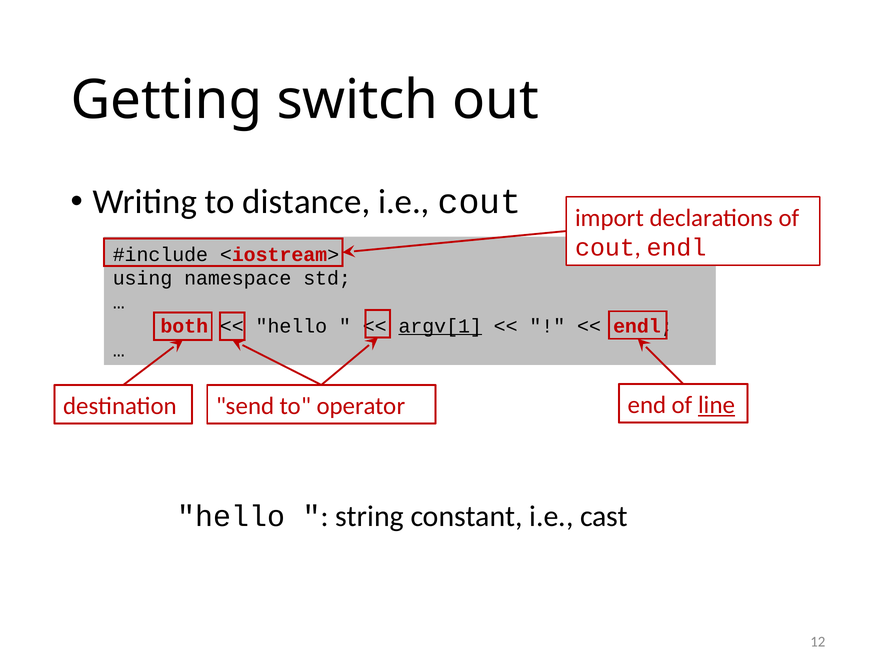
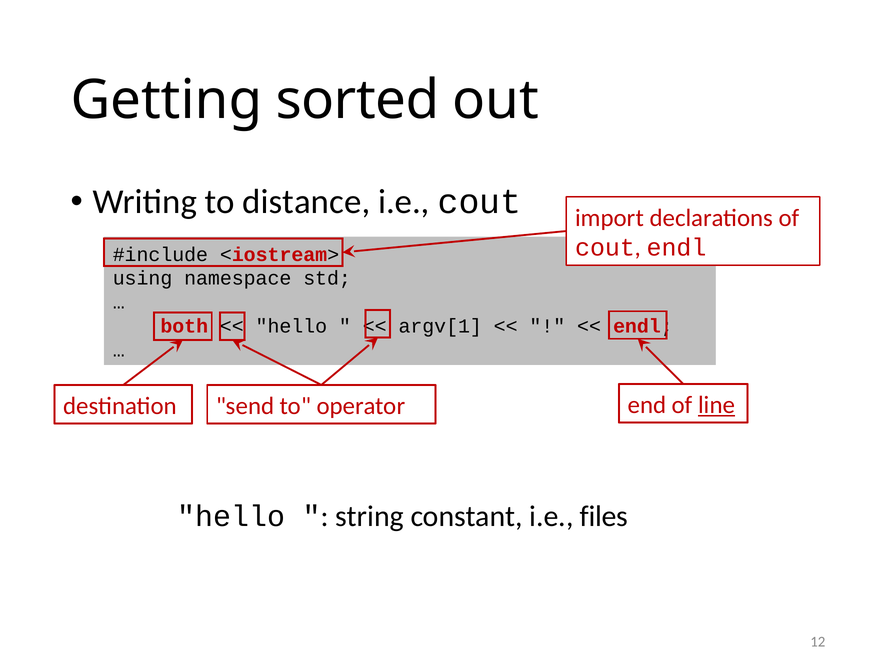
switch: switch -> sorted (358, 100)
argv[1 underline: present -> none (440, 326)
cast: cast -> files (604, 516)
